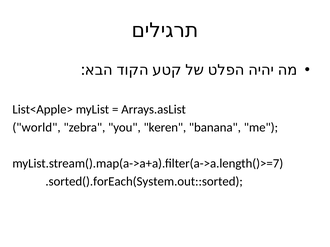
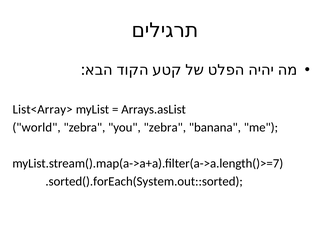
List<Apple>: List<Apple> -> List<Array> (43, 110)
you keren: keren -> zebra (165, 128)
